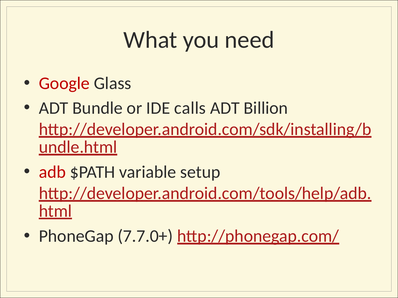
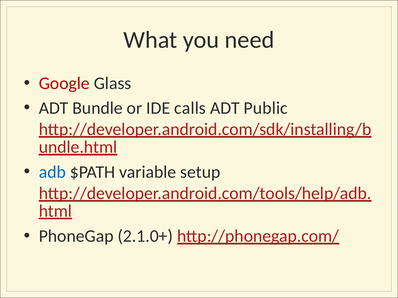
Billion: Billion -> Public (266, 108)
adb colour: red -> blue (52, 172)
7.7.0+: 7.7.0+ -> 2.1.0+ (145, 236)
